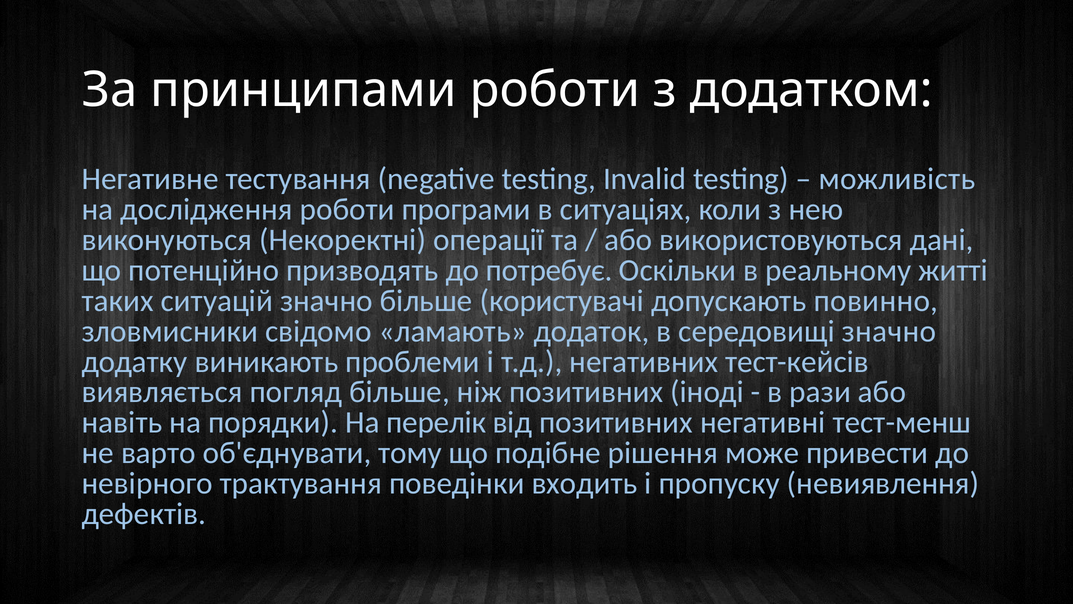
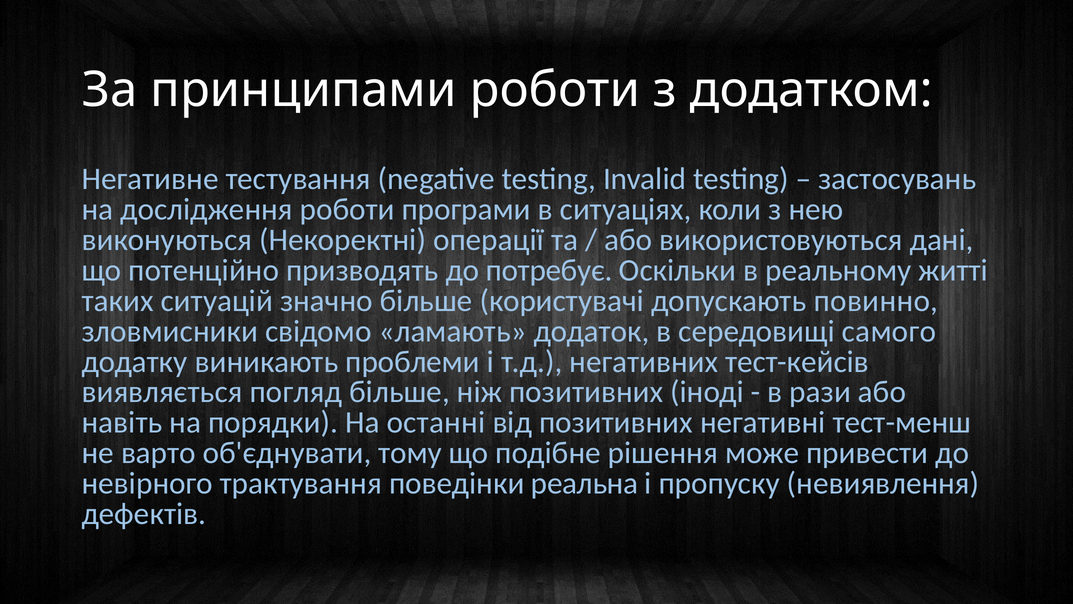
можливість: можливість -> застосувань (897, 179)
середовищі значно: значно -> самого (889, 331)
перелік: перелік -> останні (436, 422)
входить: входить -> реальна (585, 483)
